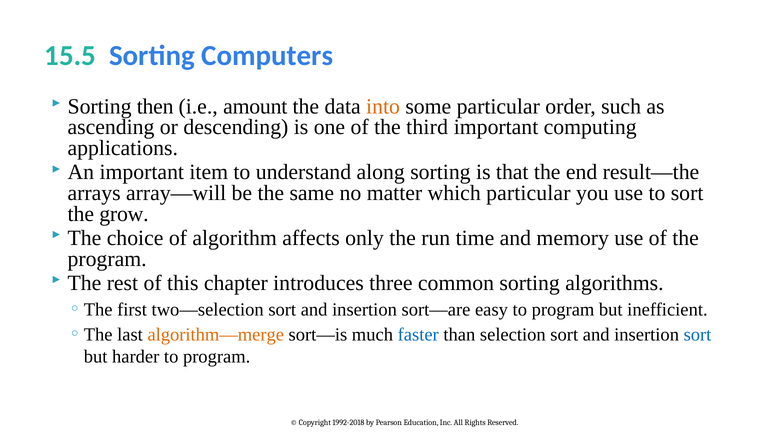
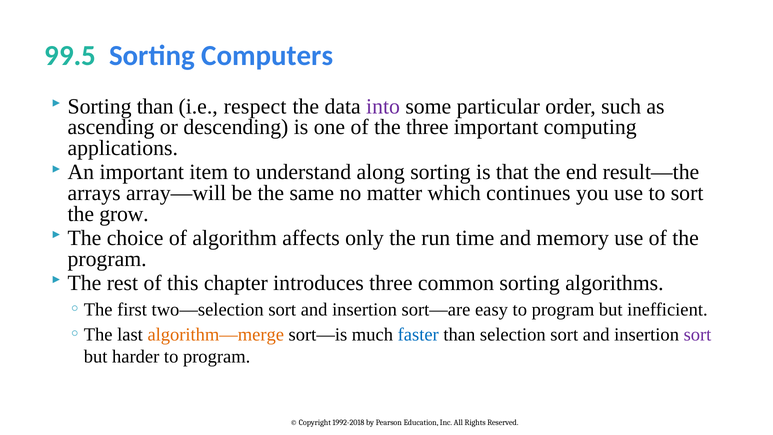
15.5: 15.5 -> 99.5 (70, 56)
Sorting then: then -> than (155, 106)
amount: amount -> respect (255, 106)
into colour: orange -> purple (383, 106)
the third: third -> three (427, 127)
which particular: particular -> continues (528, 193)
sort colour: blue -> purple (698, 334)
